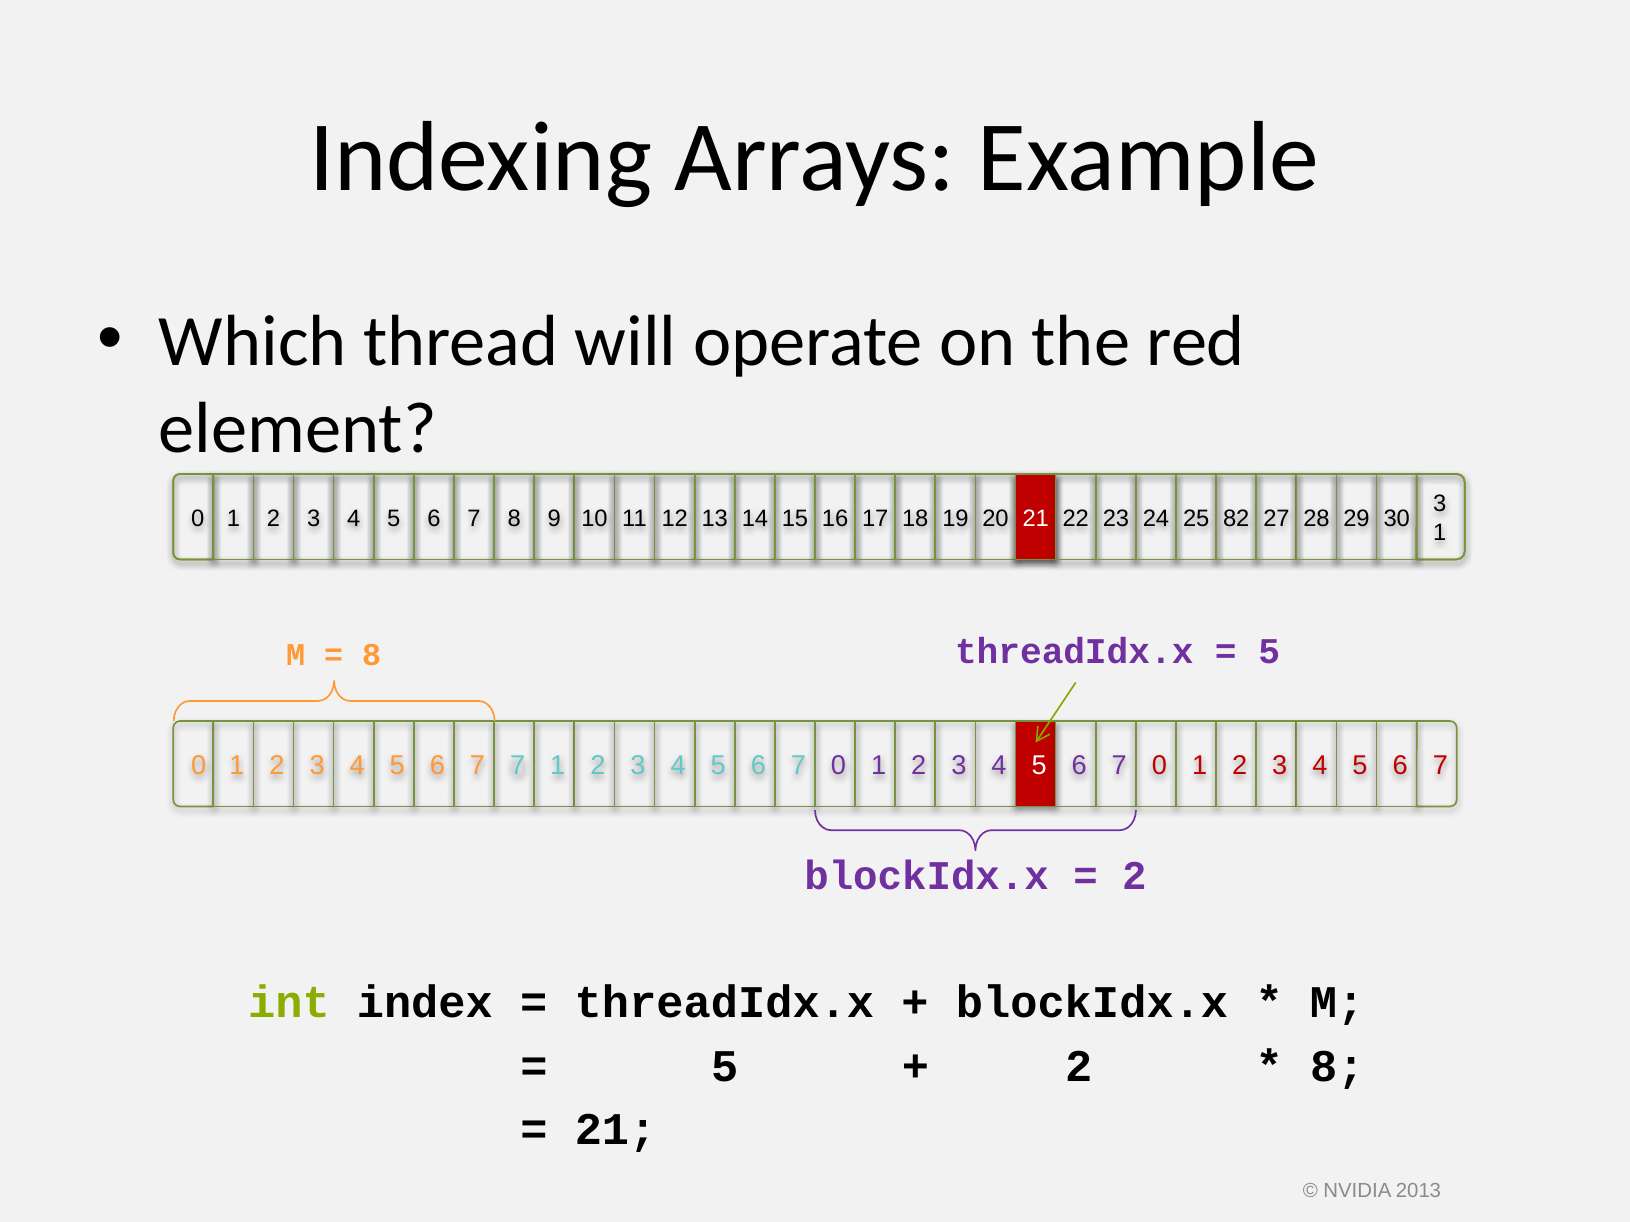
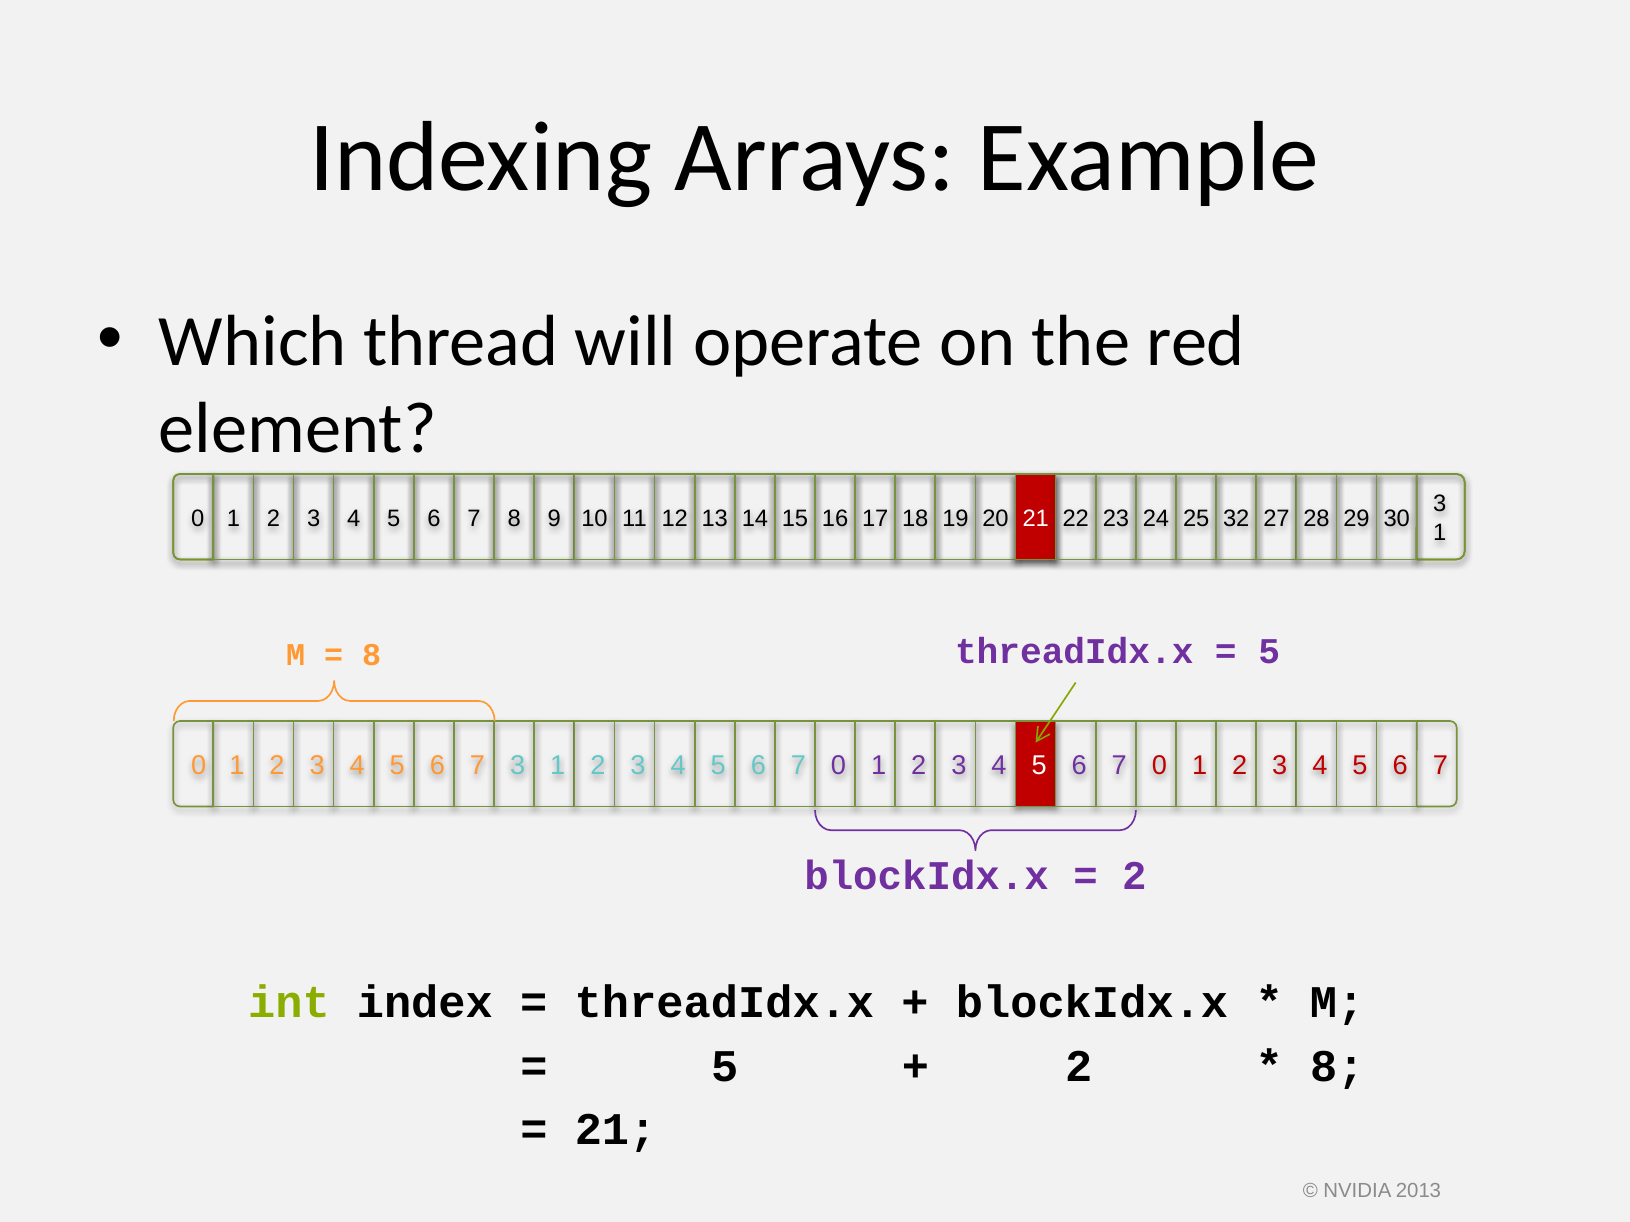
82: 82 -> 32 (1236, 519)
7 7: 7 -> 3 (518, 766)
